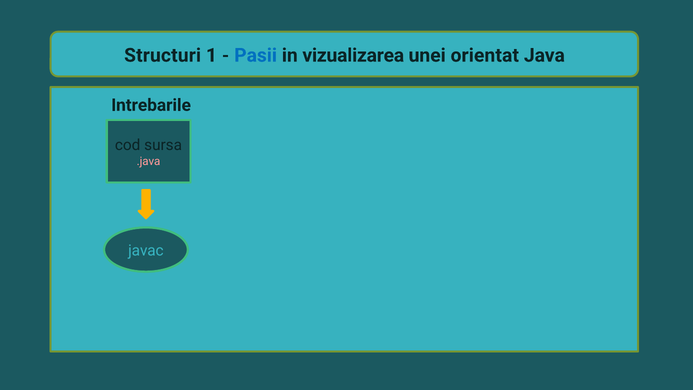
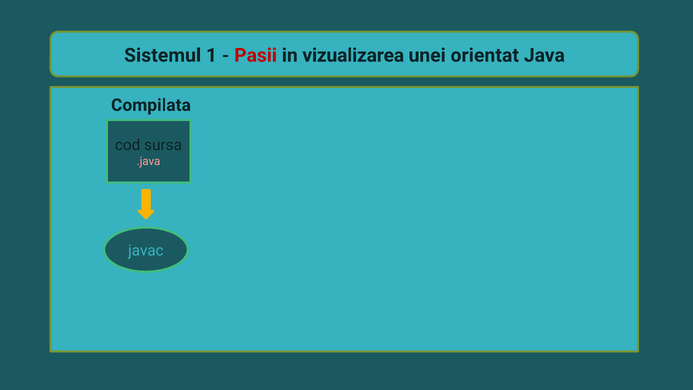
Structuri: Structuri -> Sistemul (163, 55)
Pasii colour: blue -> red (256, 55)
Intrebarile: Intrebarile -> Compilata (151, 105)
